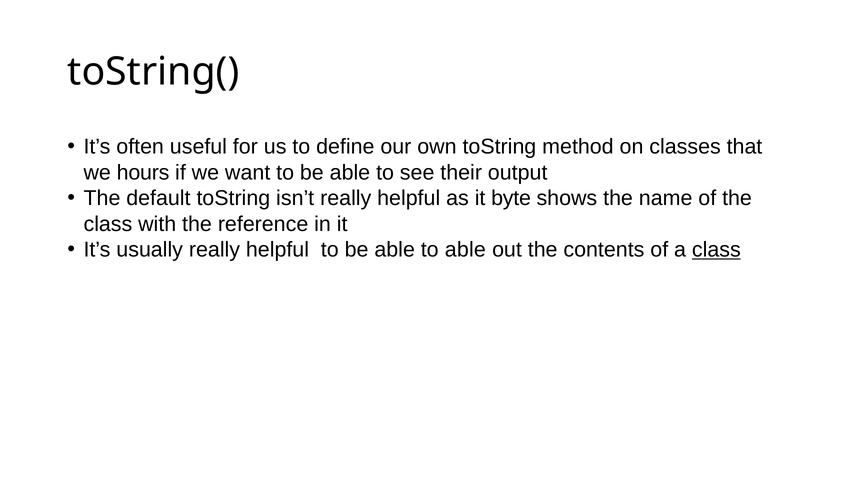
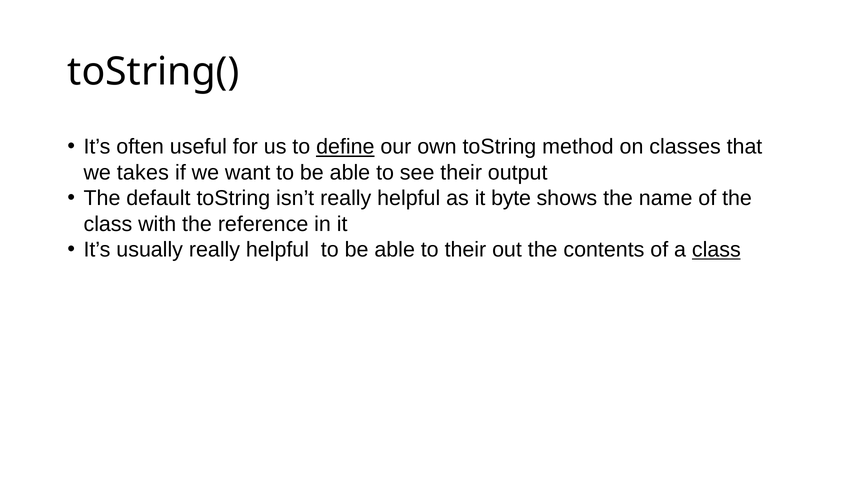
define underline: none -> present (345, 147)
hours: hours -> takes (143, 173)
to able: able -> their (465, 250)
